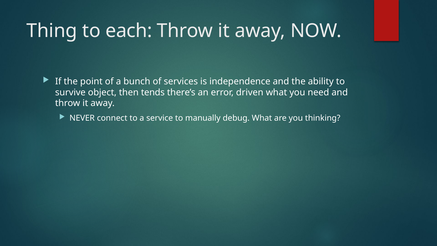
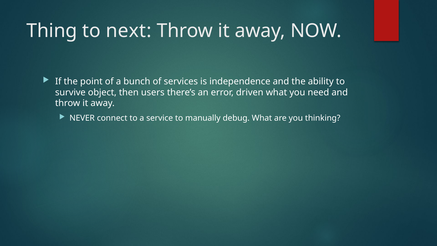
each: each -> next (129, 31)
tends: tends -> users (153, 92)
